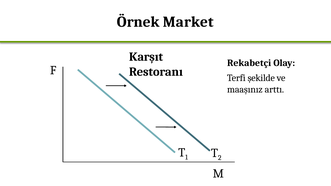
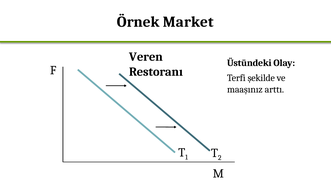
Karşıt: Karşıt -> Veren (146, 57)
Rekabetçi: Rekabetçi -> Üstündeki (249, 63)
